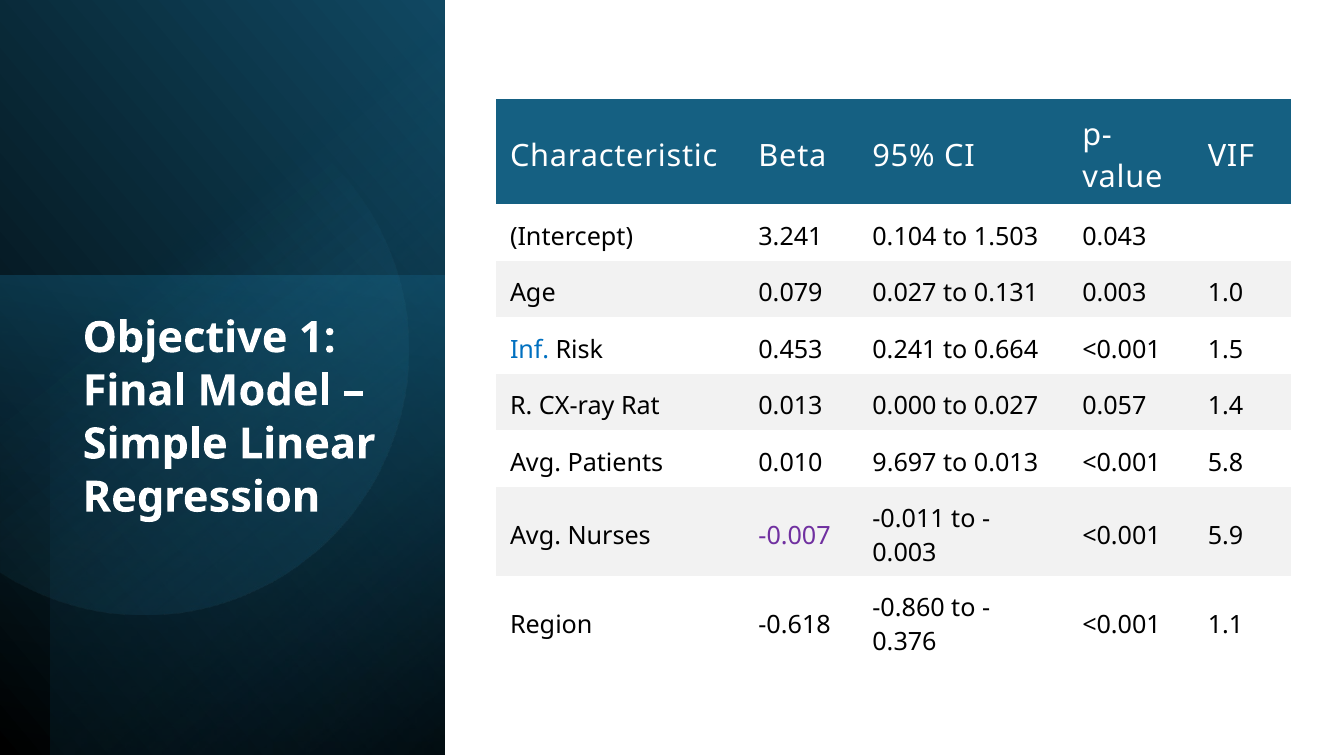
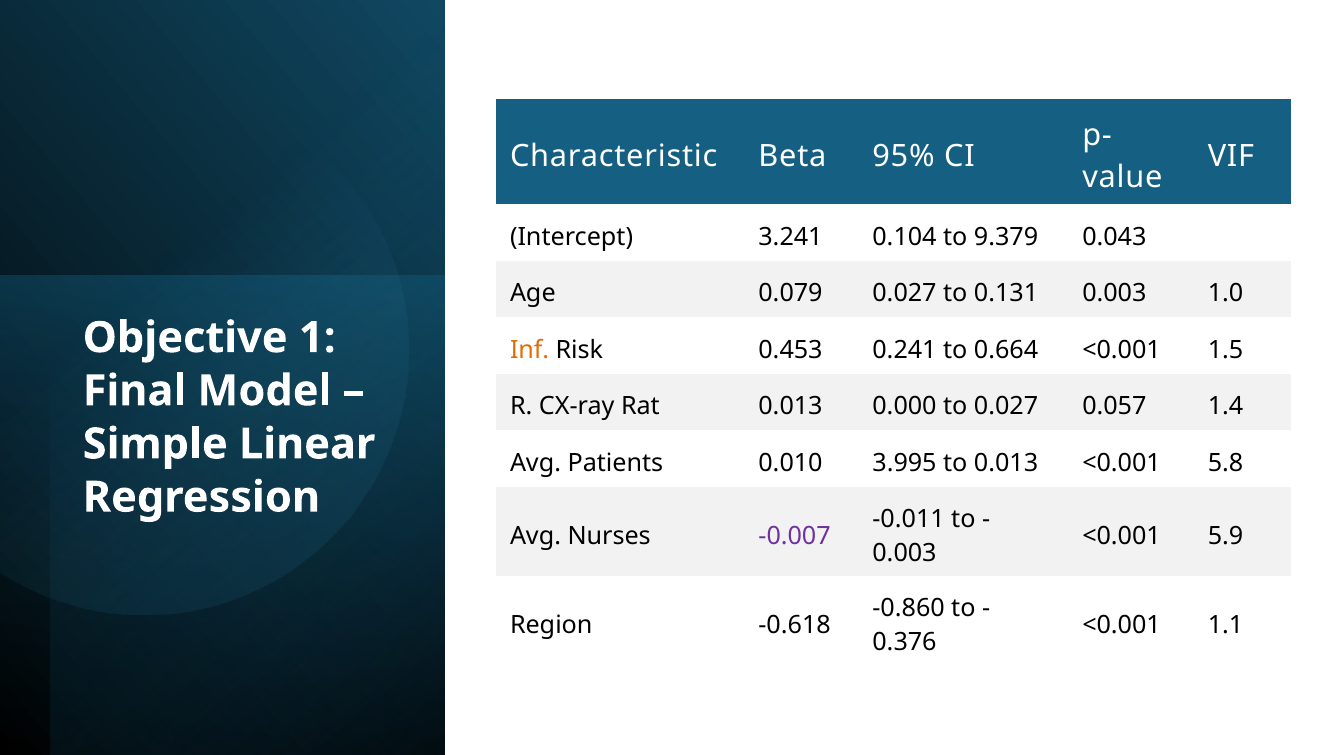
1.503: 1.503 -> 9.379 (1006, 237)
Inf colour: blue -> orange (530, 350)
9.697: 9.697 -> 3.995 (905, 463)
